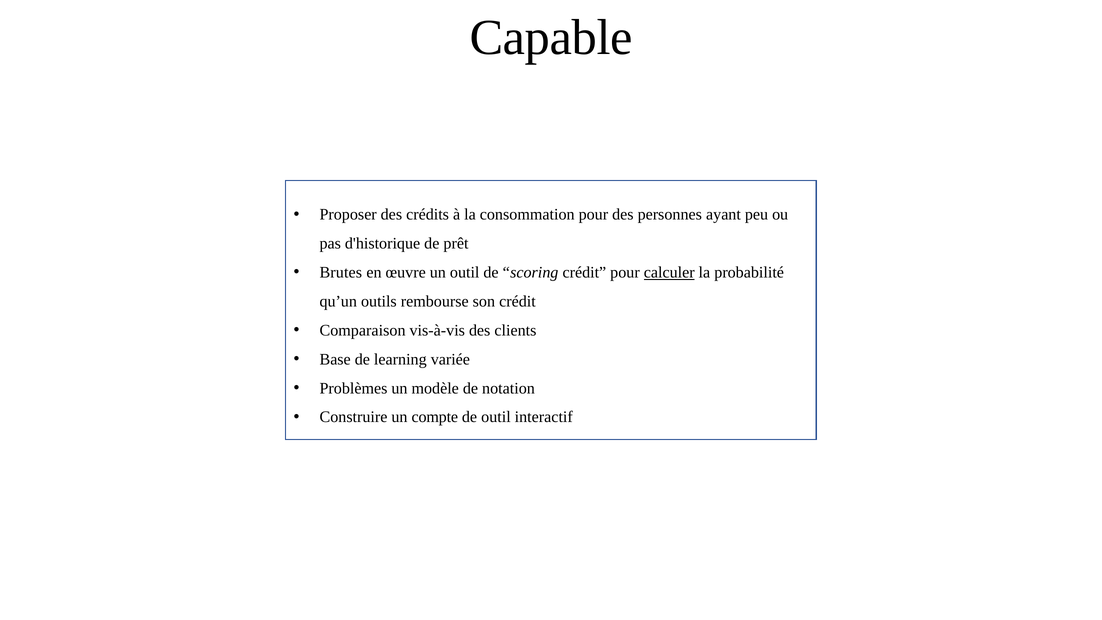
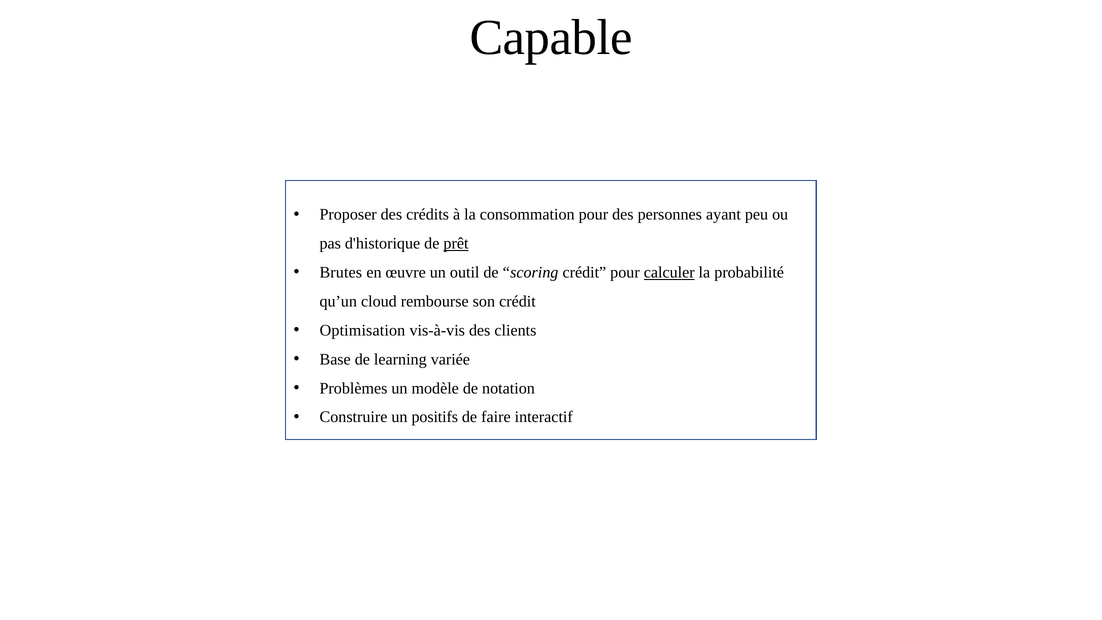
prêt underline: none -> present (456, 244)
outils: outils -> cloud (379, 301)
Comparaison: Comparaison -> Optimisation (362, 330)
compte: compte -> positifs (435, 417)
de outil: outil -> faire (496, 417)
